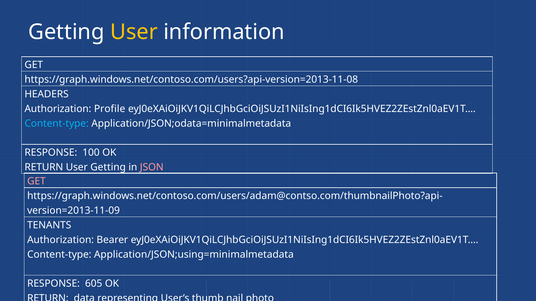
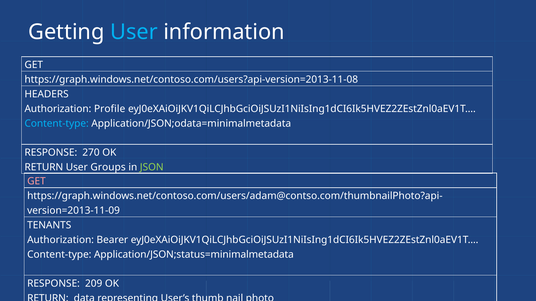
User colour: yellow -> light blue (134, 32)
100: 100 -> 270 (91, 153)
User Getting: Getting -> Groups (108, 167)
JSON colour: pink -> light green (152, 167)
Application/JSON;using=minimalmetadata: Application/JSON;using=minimalmetadata -> Application/JSON;status=minimalmetadata (194, 255)
605: 605 -> 209 (94, 284)
